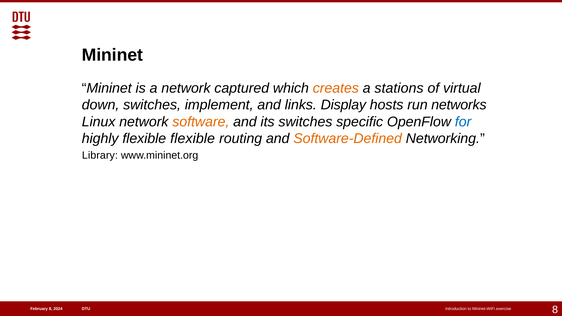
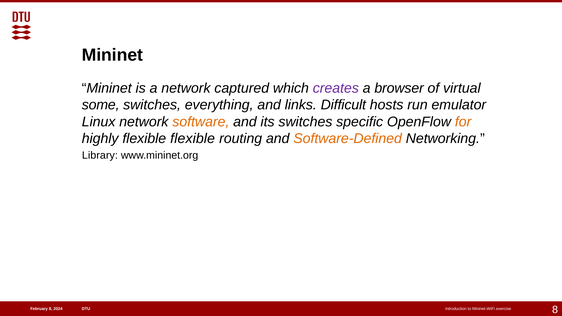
creates colour: orange -> purple (336, 88)
stations: stations -> browser (399, 88)
down: down -> some (101, 105)
implement: implement -> everything (219, 105)
Display: Display -> Difficult (343, 105)
networks: networks -> emulator (459, 105)
for colour: blue -> orange (463, 122)
